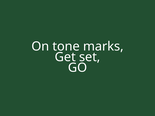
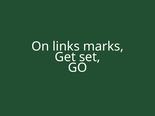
tone: tone -> links (66, 46)
